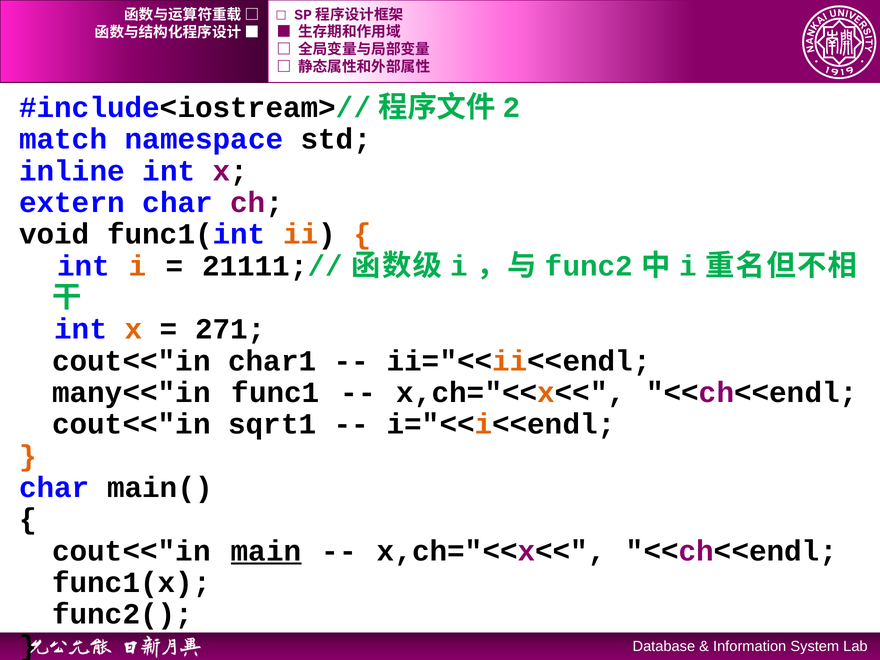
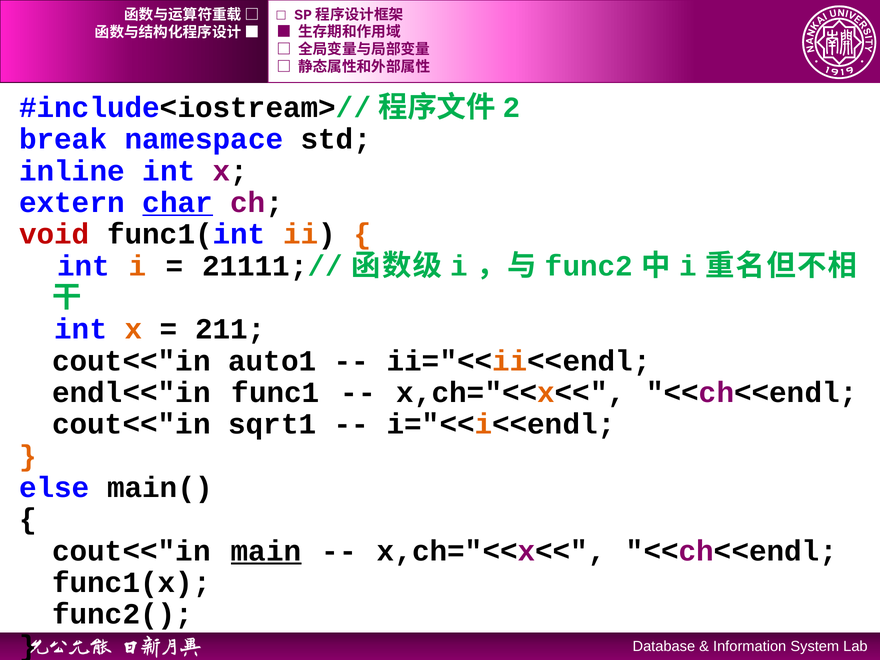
match: match -> break (63, 139)
char underline: none -> present (178, 203)
void colour: black -> red (54, 234)
271: 271 -> 211 (230, 329)
char1: char1 -> auto1 (272, 361)
many<<"in: many<<"in -> endl<<"in (131, 393)
char: char -> else (54, 488)
